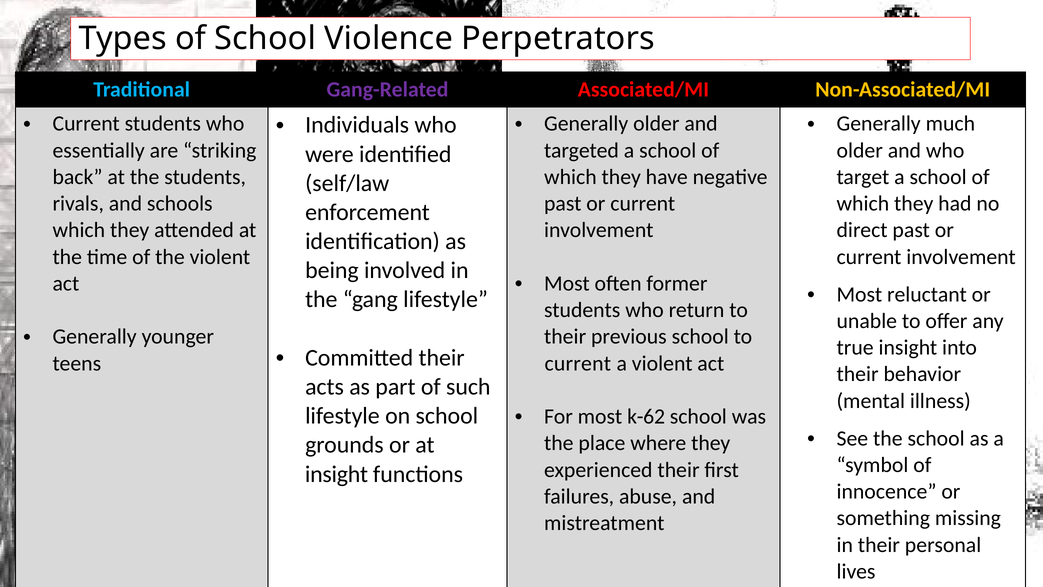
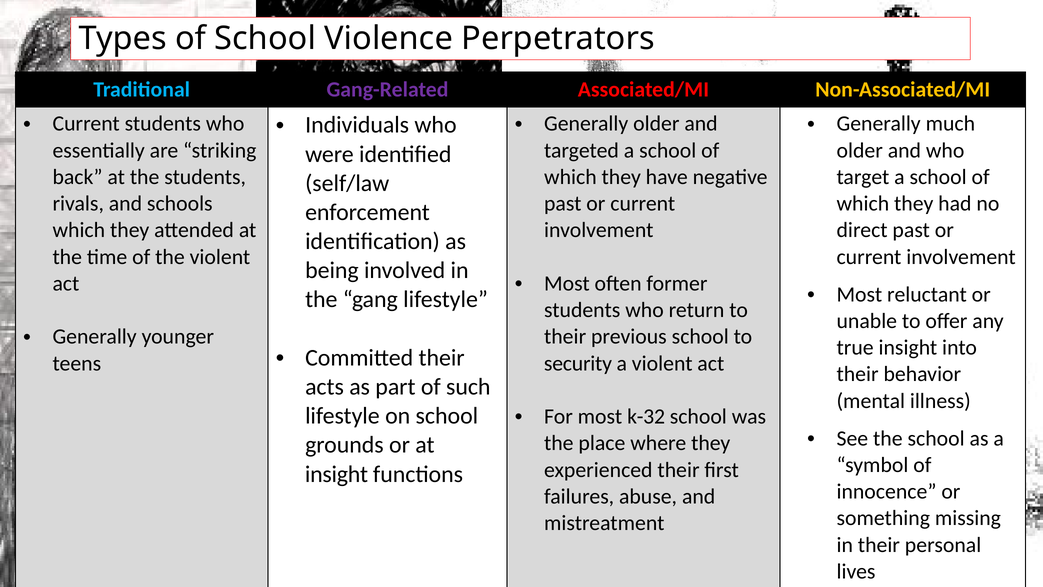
current: current -> security (578, 363)
k-62: k-62 -> k-32 (646, 416)
